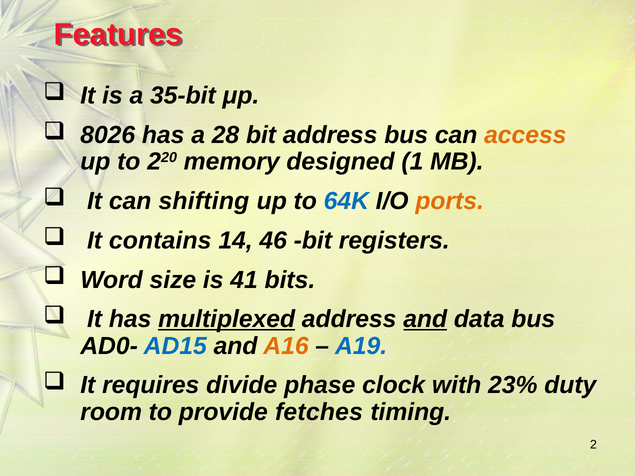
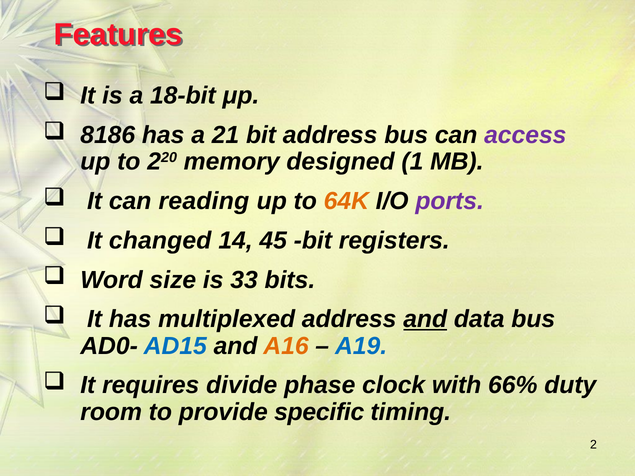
35-bit: 35-bit -> 18-bit (183, 96)
8026: 8026 -> 8186 (108, 135)
28: 28 -> 21 (225, 135)
access colour: orange -> purple (525, 135)
shifting: shifting -> reading (204, 201)
64K colour: blue -> orange (346, 201)
ports colour: orange -> purple (450, 201)
contains: contains -> changed (160, 241)
46: 46 -> 45 (273, 241)
41: 41 -> 33 (244, 280)
multiplexed underline: present -> none (227, 319)
23%: 23% -> 66% (513, 385)
fetches: fetches -> specific (319, 412)
